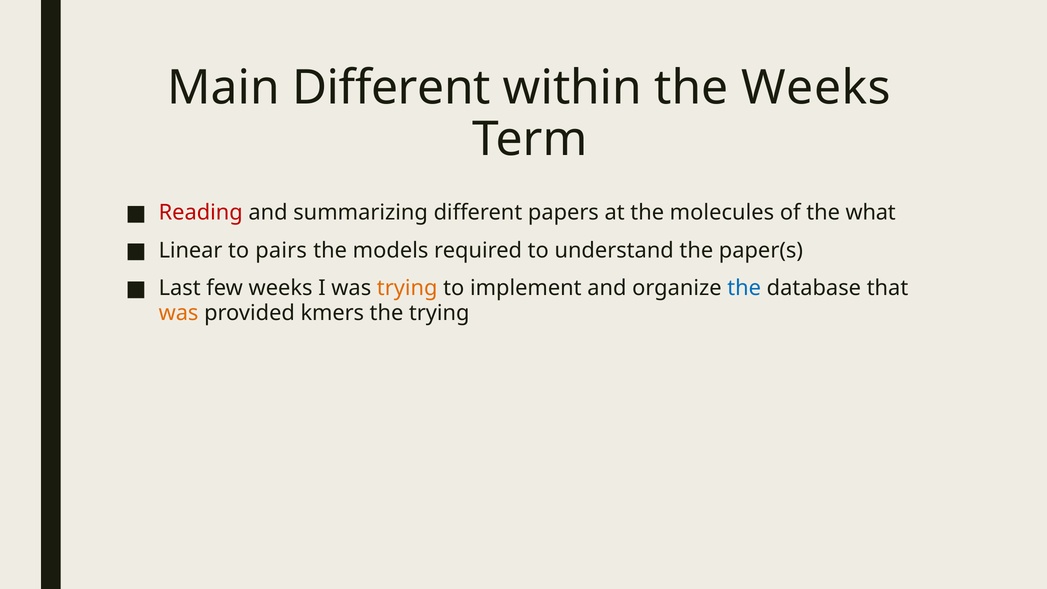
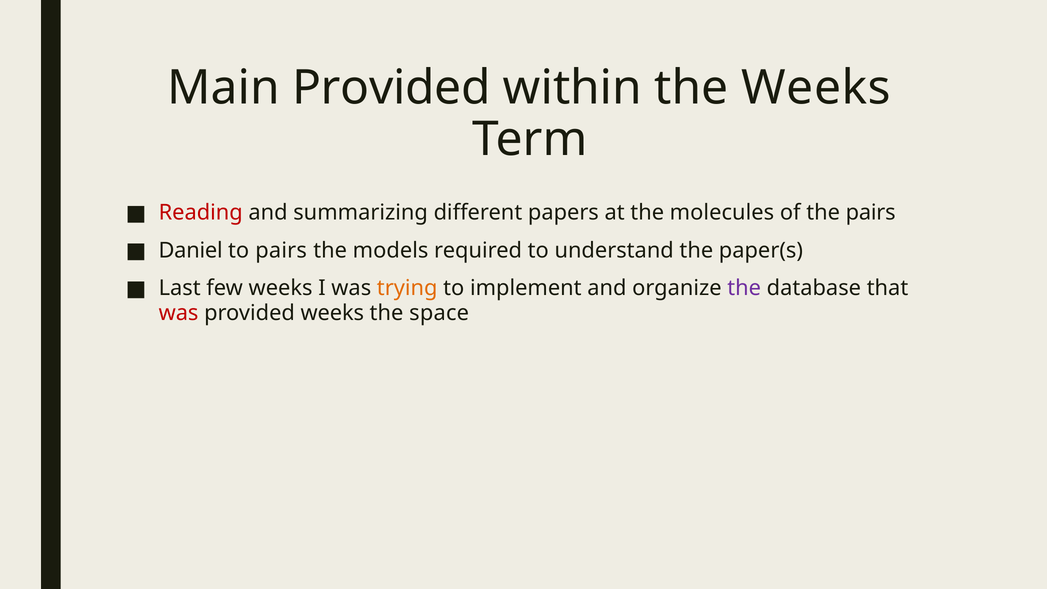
Main Different: Different -> Provided (391, 88)
the what: what -> pairs (871, 213)
Linear: Linear -> Daniel (191, 250)
the colour: blue -> purple (744, 288)
was colour: orange -> red (179, 313)
provided kmers: kmers -> weeks (332, 313)
the trying: trying -> space (439, 313)
